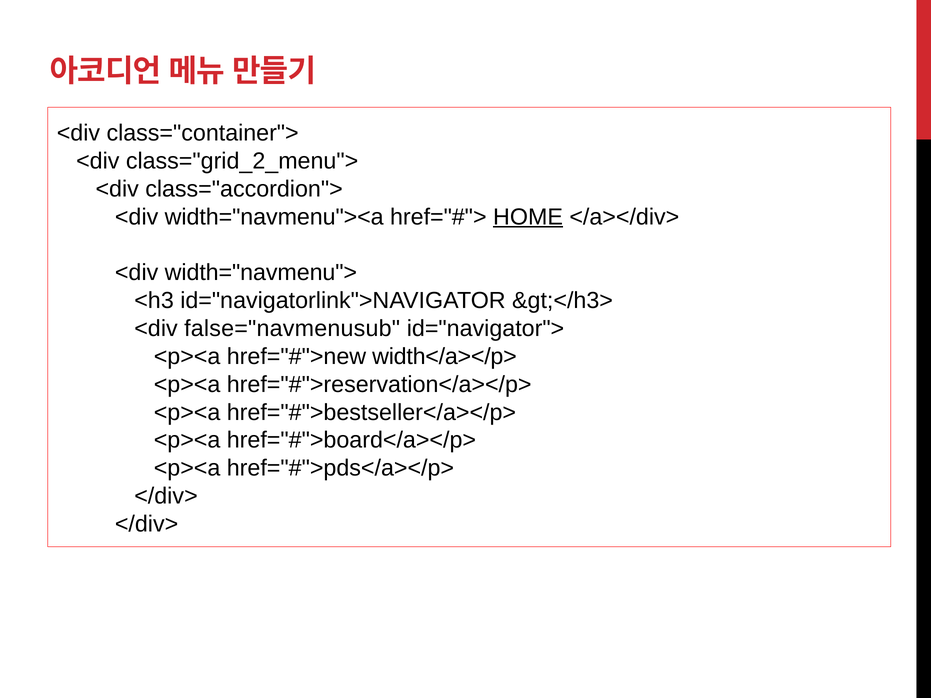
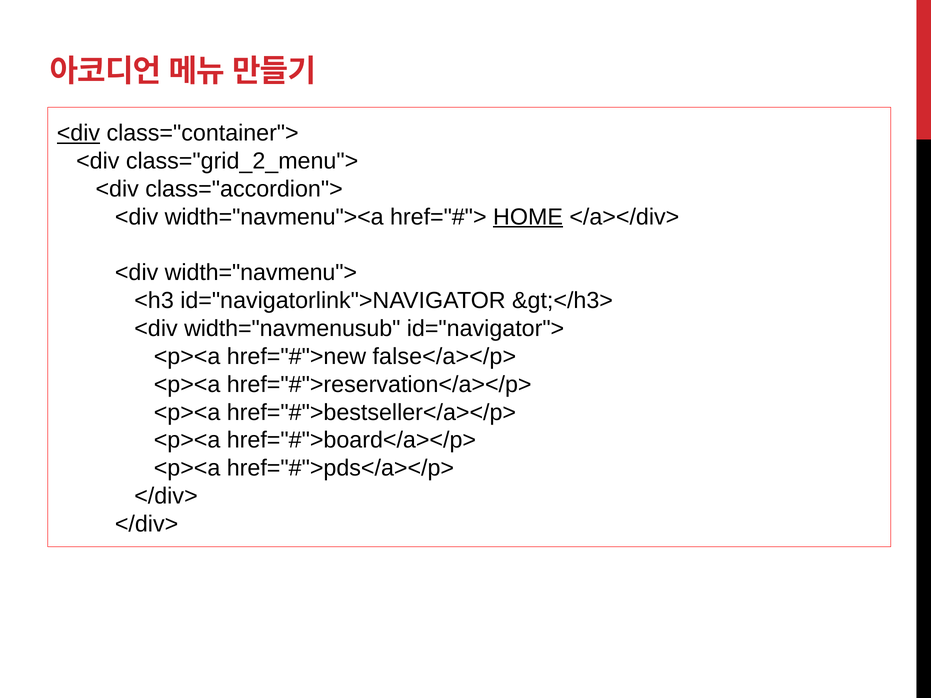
<div underline: none -> present (78, 133)
false="navmenusub: false="navmenusub -> width="navmenusub (292, 329)
width</a></p>: width</a></p> -> false</a></p> (444, 357)
